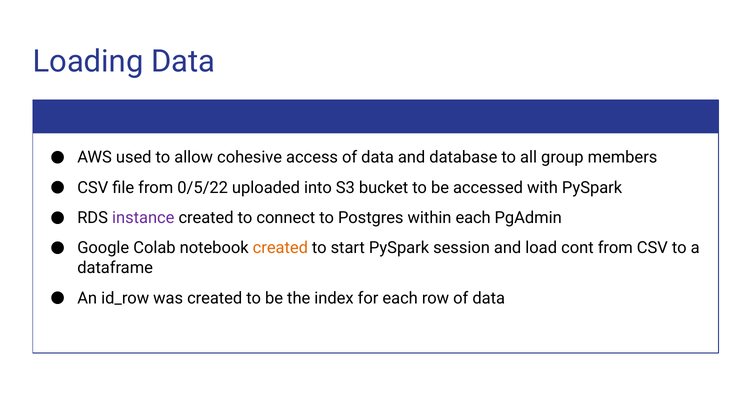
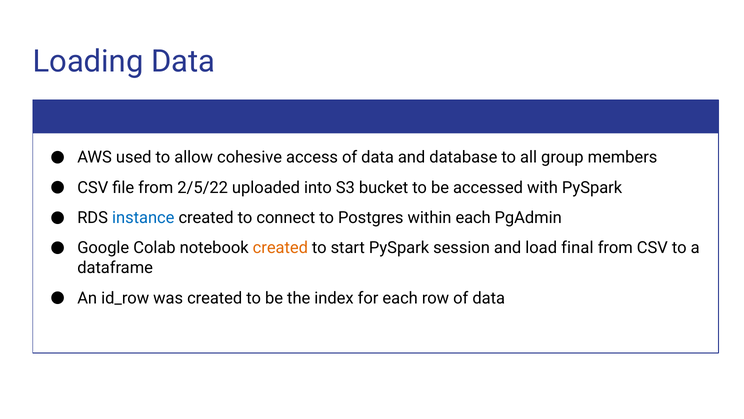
0/5/22: 0/5/22 -> 2/5/22 (203, 187)
instance colour: purple -> blue (143, 218)
cont: cont -> final (577, 248)
